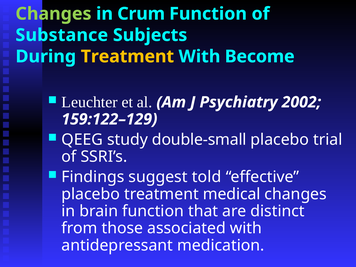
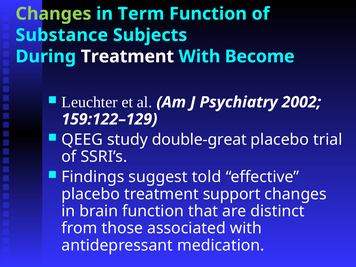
Crum: Crum -> Term (141, 14)
Treatment colour: yellow -> white (127, 56)
double-small: double-small -> double-great (199, 140)
medical: medical -> support (232, 194)
